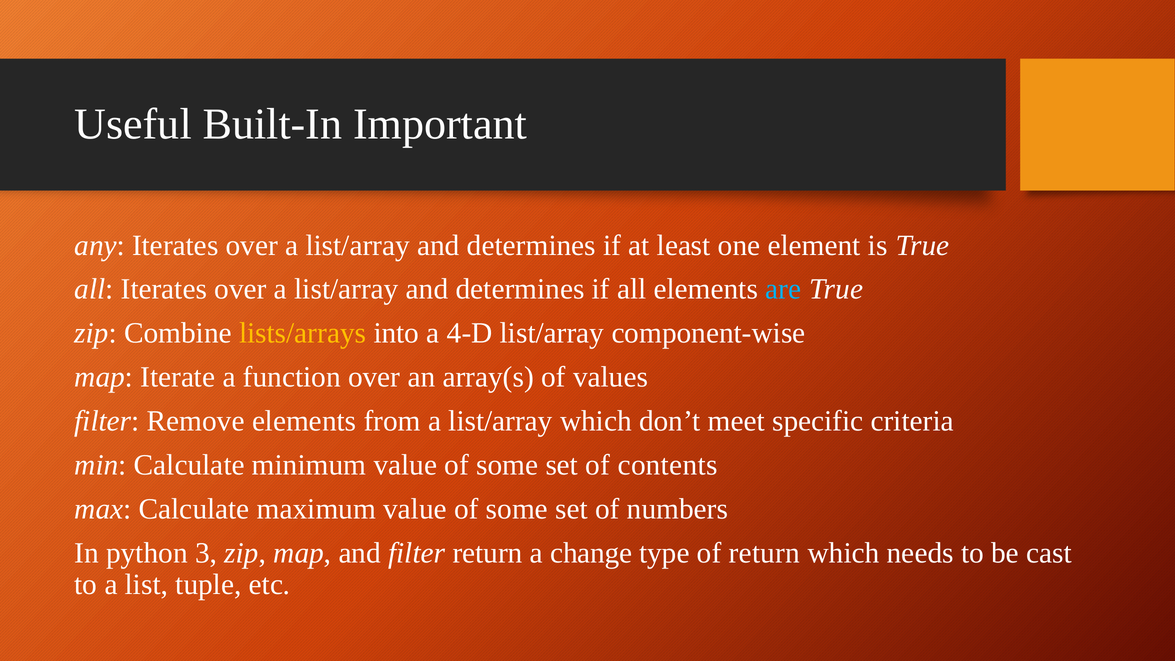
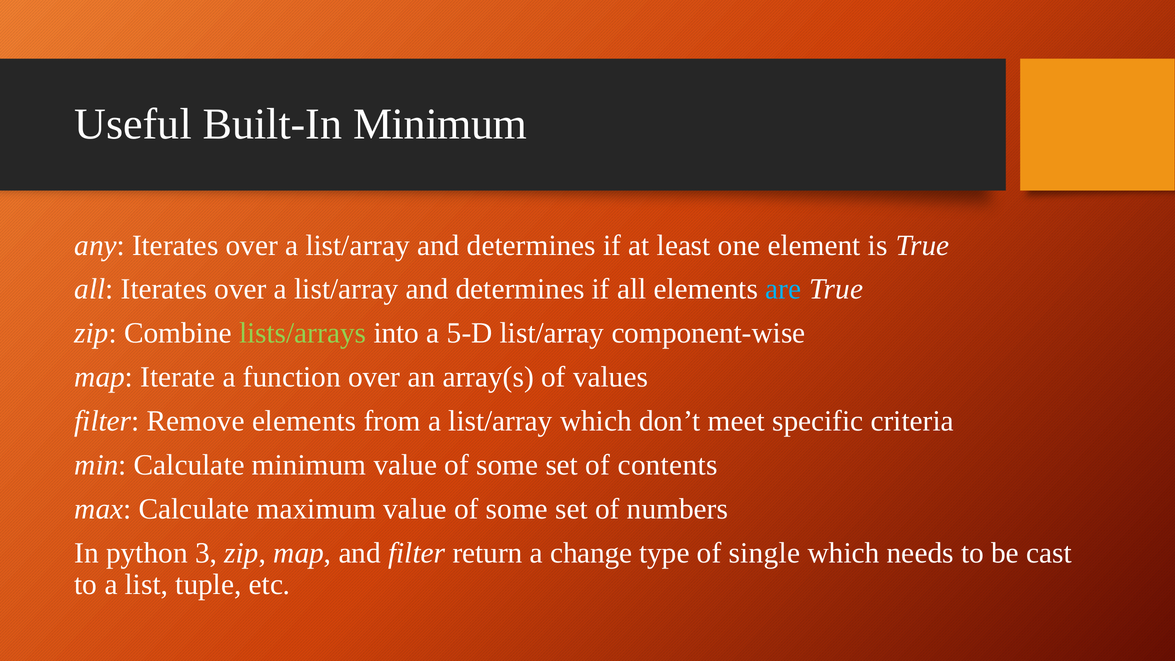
Built-In Important: Important -> Minimum (440, 124)
lists/arrays colour: yellow -> light green (303, 333)
4-D: 4-D -> 5-D (470, 333)
of return: return -> single (764, 553)
